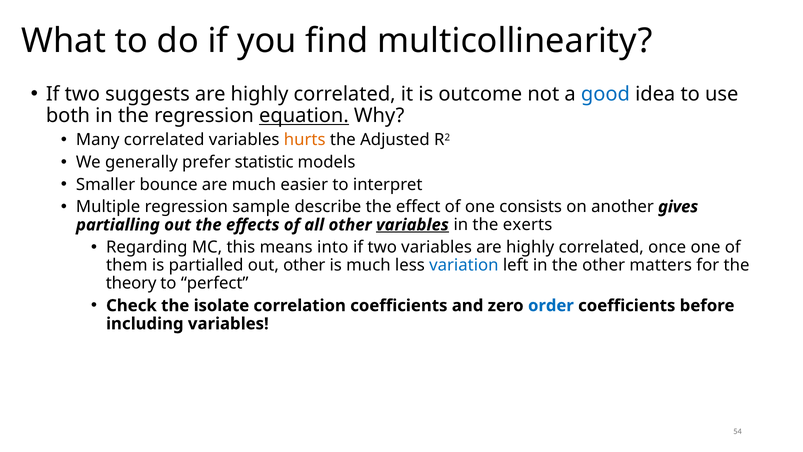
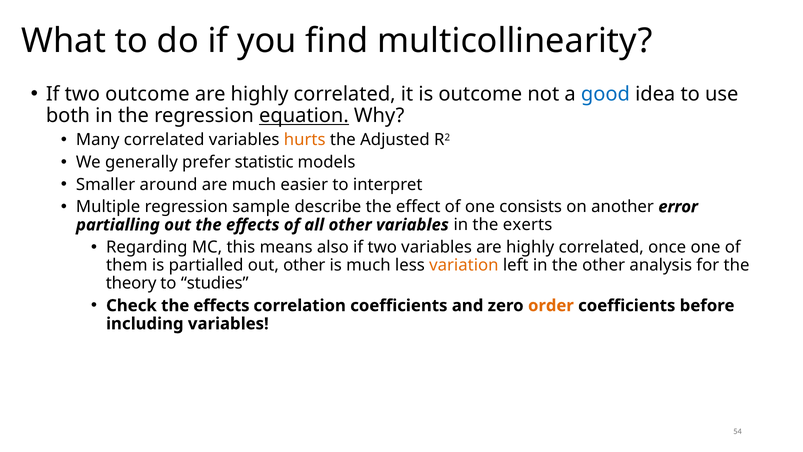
two suggests: suggests -> outcome (147, 94)
bounce: bounce -> around (169, 184)
gives: gives -> error (678, 207)
variables underline: present -> none (412, 225)
into: into -> also (333, 247)
variation colour: blue -> orange (464, 265)
matters: matters -> analysis (661, 265)
perfect: perfect -> studies (215, 283)
Check the isolate: isolate -> effects (221, 305)
order colour: blue -> orange (551, 305)
